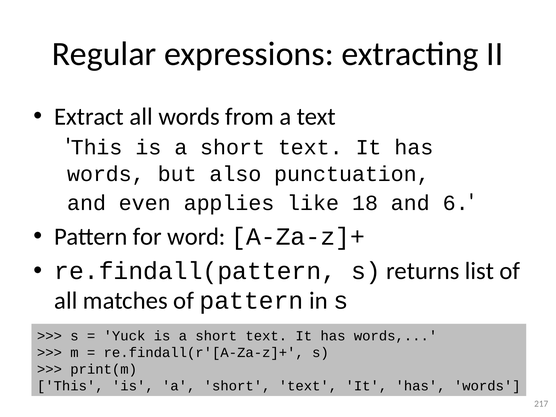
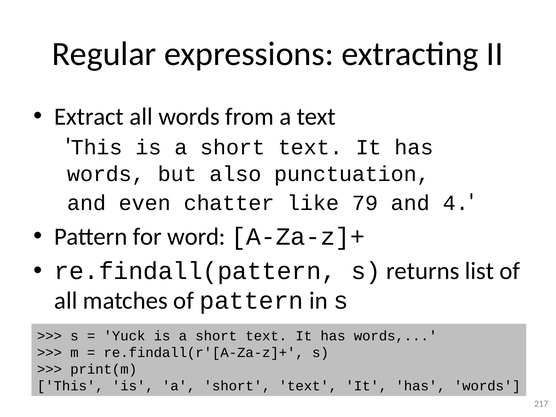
applies: applies -> chatter (229, 203)
18: 18 -> 79 (365, 203)
6: 6 -> 4 (456, 203)
